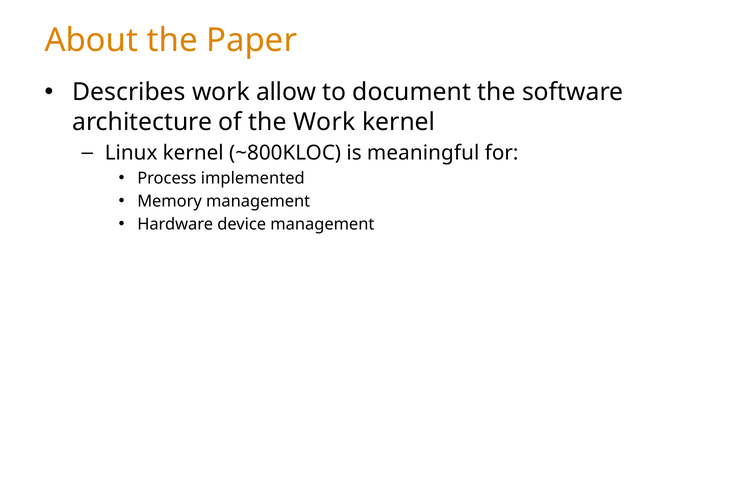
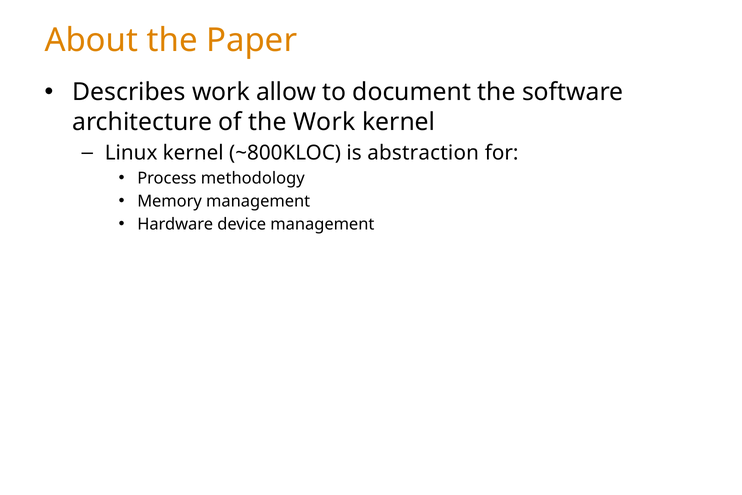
meaningful: meaningful -> abstraction (423, 153)
implemented: implemented -> methodology (253, 178)
